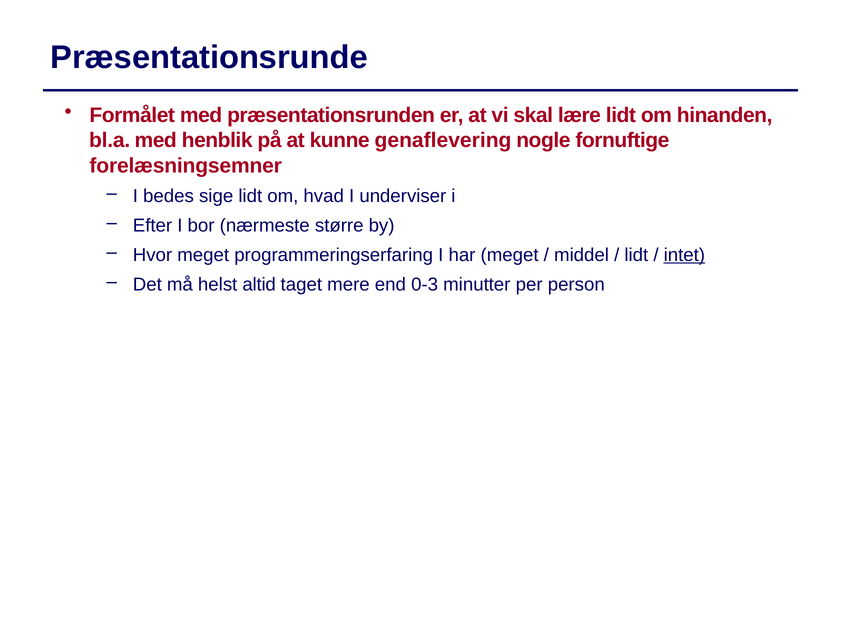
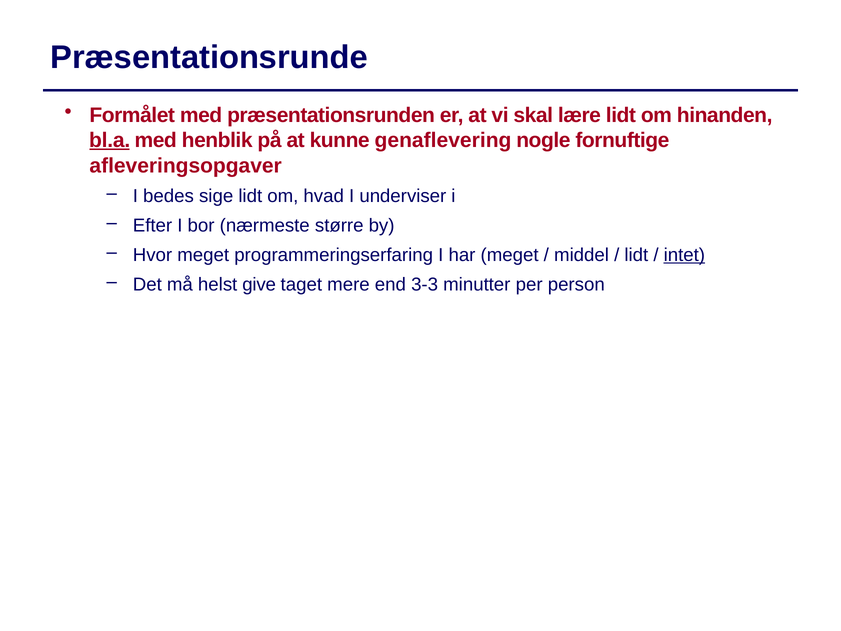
bl.a underline: none -> present (110, 140)
forelæsningsemner: forelæsningsemner -> afleveringsopgaver (186, 165)
altid: altid -> give (259, 284)
0-3: 0-3 -> 3-3 (425, 284)
